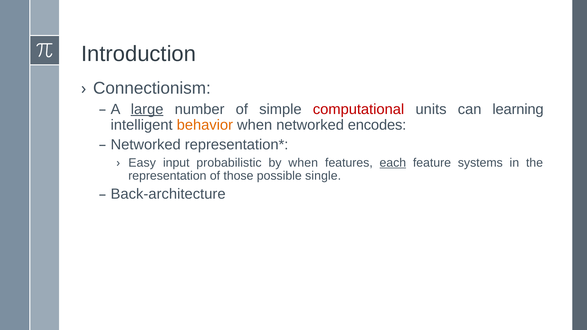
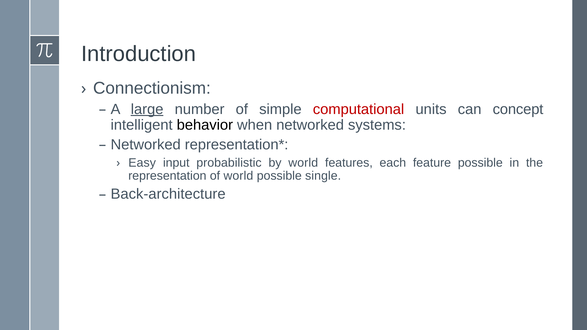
learning: learning -> concept (518, 109)
behavior colour: orange -> black (205, 125)
encodes: encodes -> systems (377, 125)
by when: when -> world (303, 163)
each underline: present -> none (393, 163)
feature systems: systems -> possible (480, 163)
of those: those -> world (238, 176)
